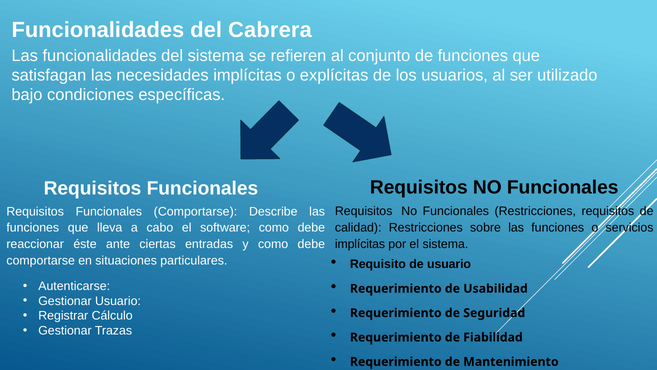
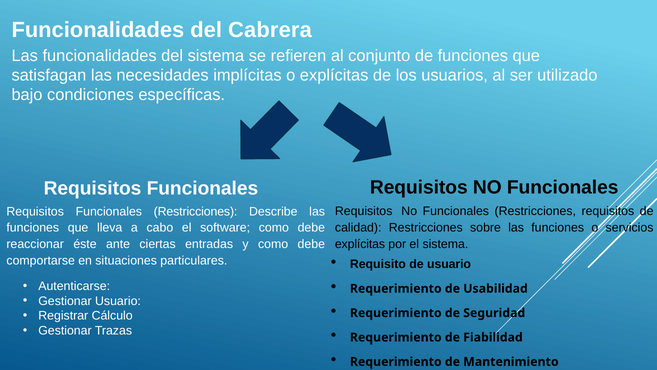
Requisitos Funcionales Comportarse: Comportarse -> Restricciones (196, 211)
implícitas: implícitas -> explícitas (360, 244)
